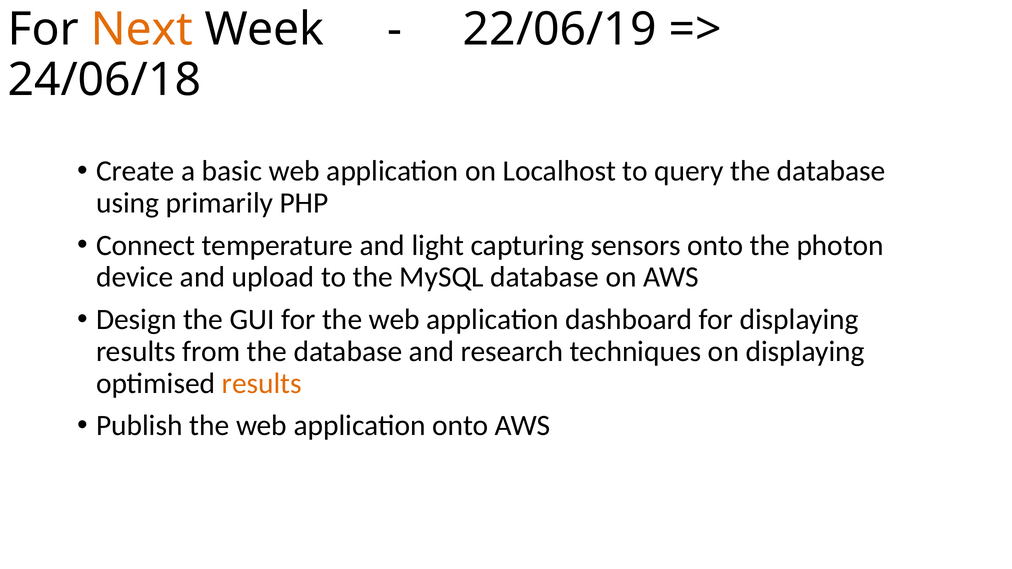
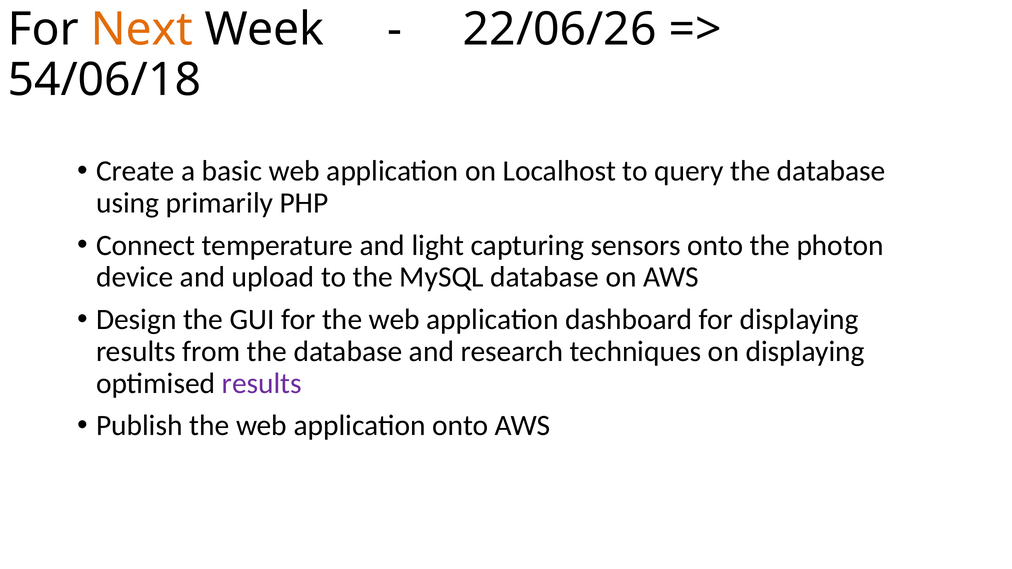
22/06/19: 22/06/19 -> 22/06/26 (560, 30)
24/06/18: 24/06/18 -> 54/06/18 (104, 80)
results colour: orange -> purple (262, 383)
